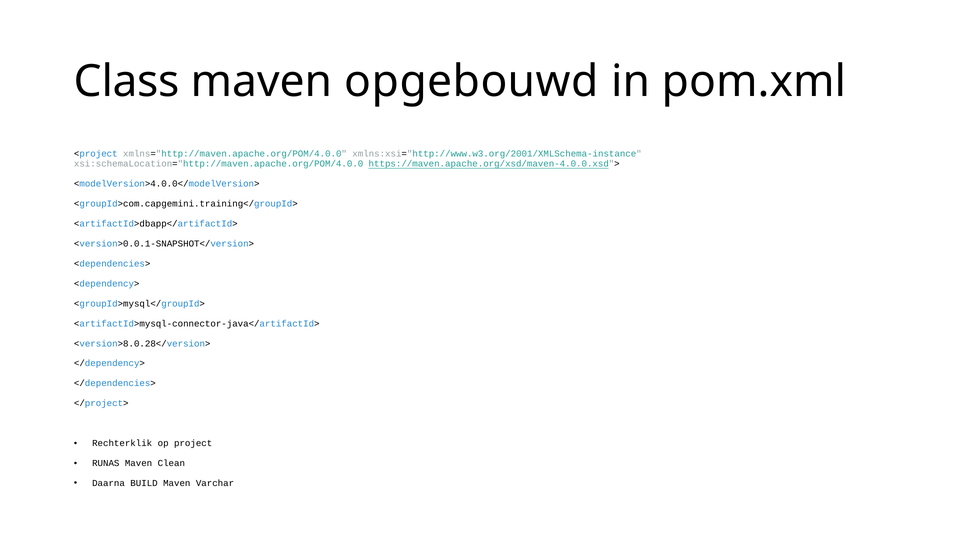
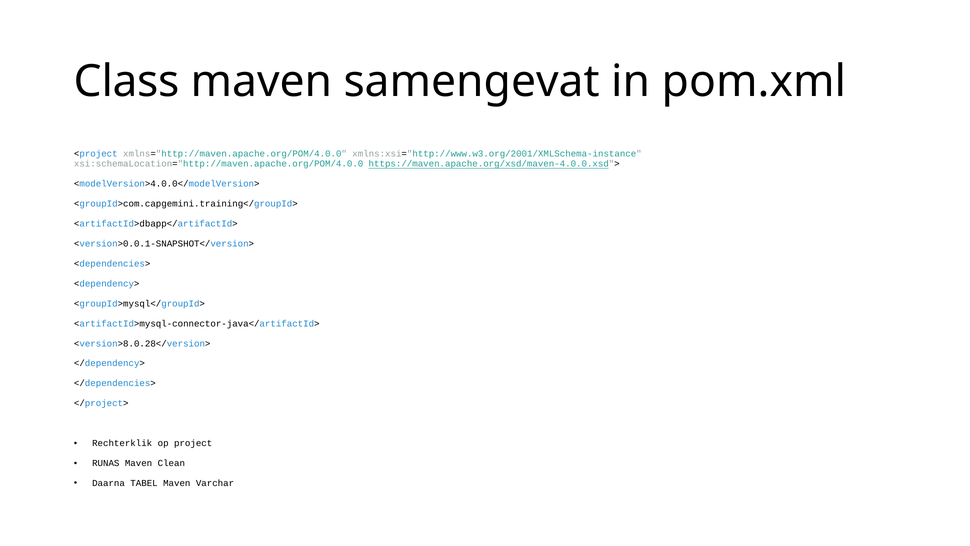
opgebouwd: opgebouwd -> samengevat (472, 81)
BUILD: BUILD -> TABEL (144, 483)
